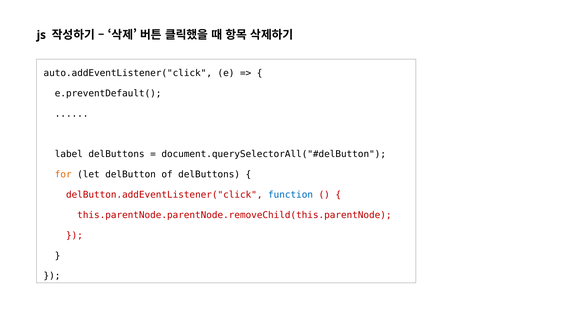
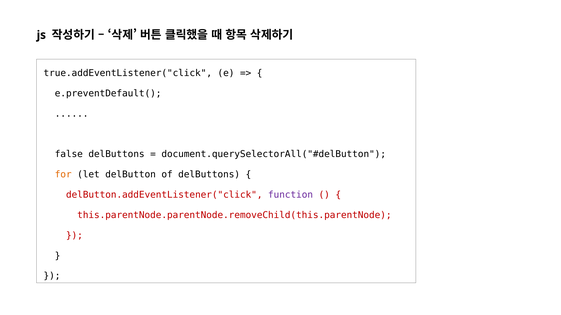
auto.addEventListener("click: auto.addEventListener("click -> true.addEventListener("click (128, 73)
label: label -> false (69, 154)
function colour: blue -> purple (291, 195)
